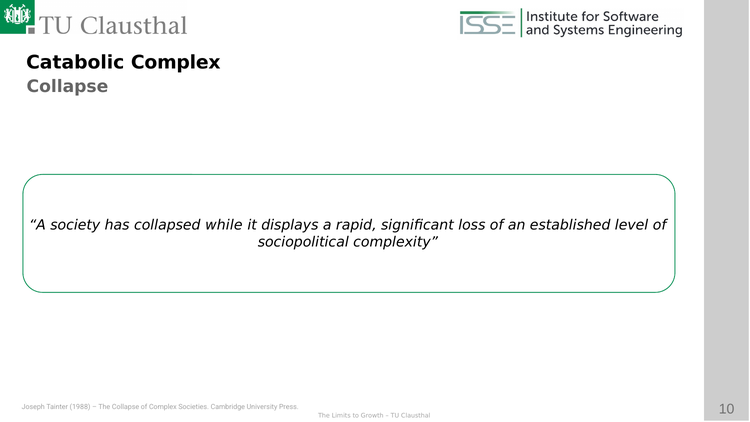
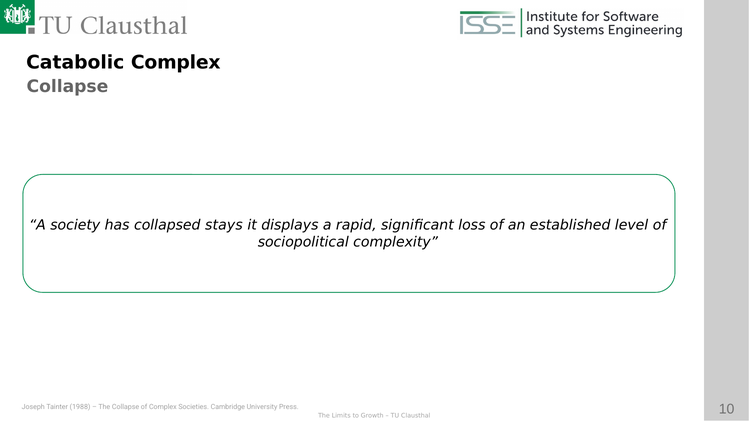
while: while -> stays (224, 225)
